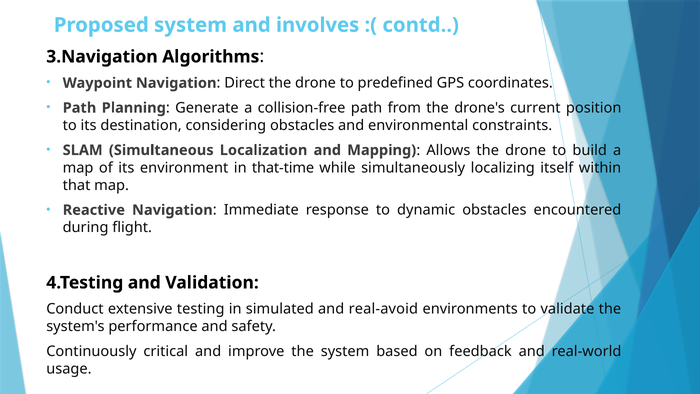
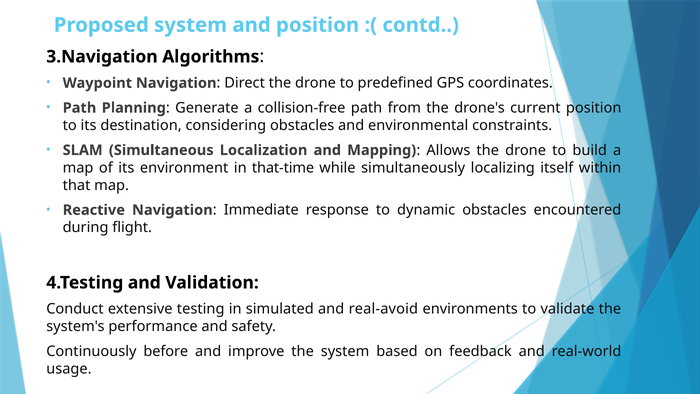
and involves: involves -> position (318, 25)
critical: critical -> before (166, 351)
